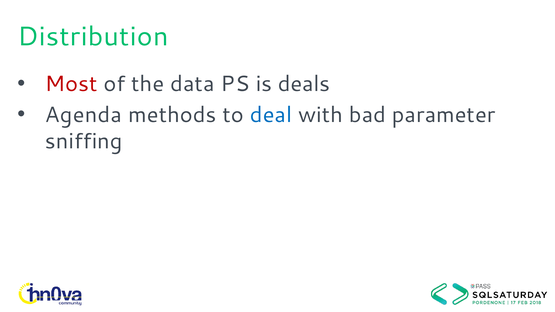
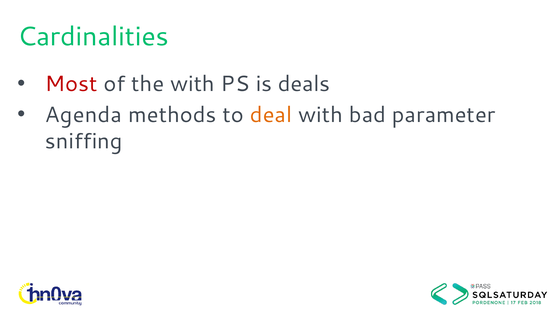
Distribution: Distribution -> Cardinalities (93, 37)
the data: data -> with (192, 84)
deal colour: blue -> orange (271, 115)
